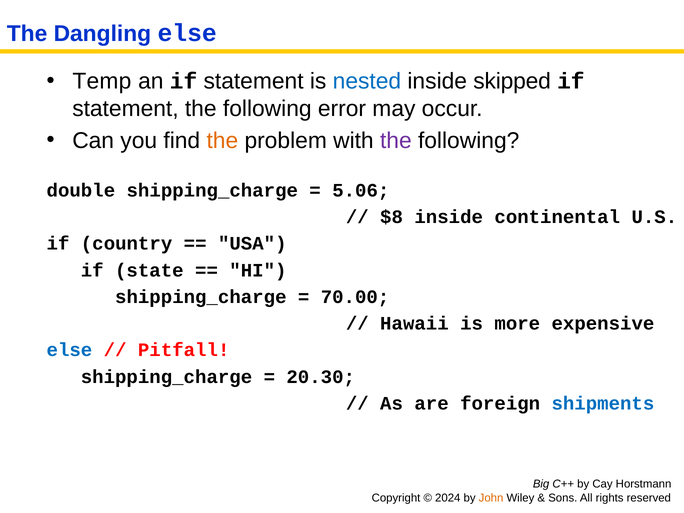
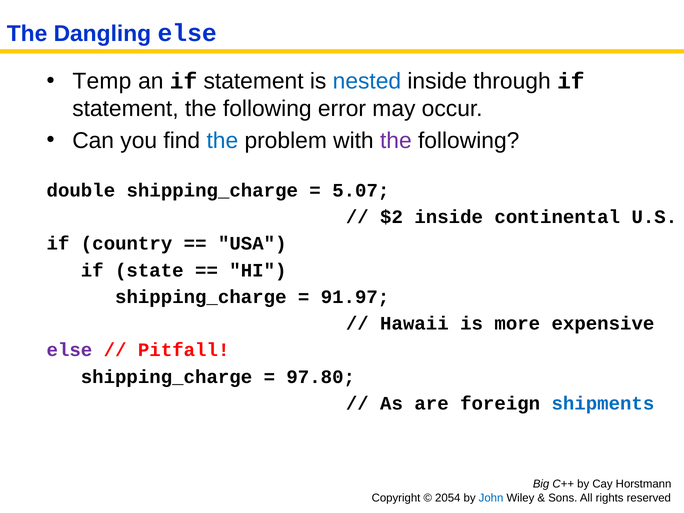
skipped: skipped -> through (512, 81)
the colour: orange -> blue (222, 141)
5.06: 5.06 -> 5.07 (361, 190)
$8: $8 -> $2 (392, 217)
70.00: 70.00 -> 91.97 (355, 297)
else colour: blue -> purple (69, 350)
20.30: 20.30 -> 97.80 (321, 377)
2024: 2024 -> 2054 (448, 498)
John colour: orange -> blue (491, 498)
